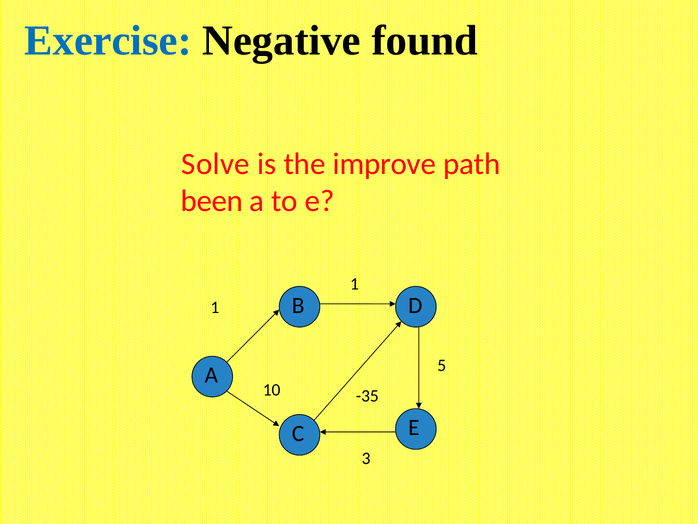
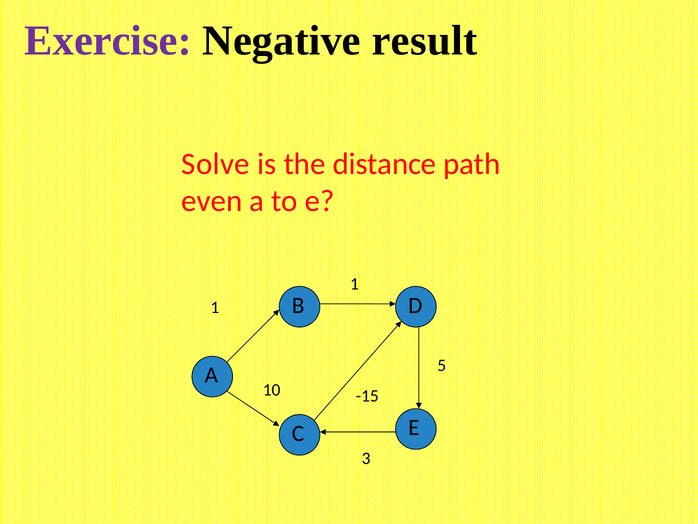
Exercise colour: blue -> purple (108, 41)
found: found -> result (425, 41)
improve: improve -> distance (385, 164)
been: been -> even (212, 201)
-35: -35 -> -15 (367, 395)
